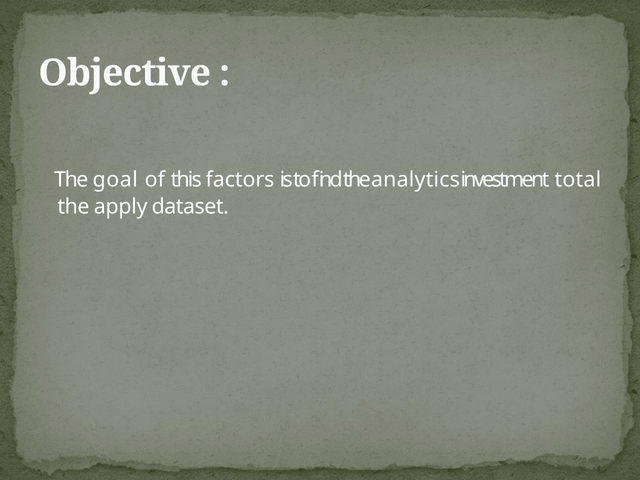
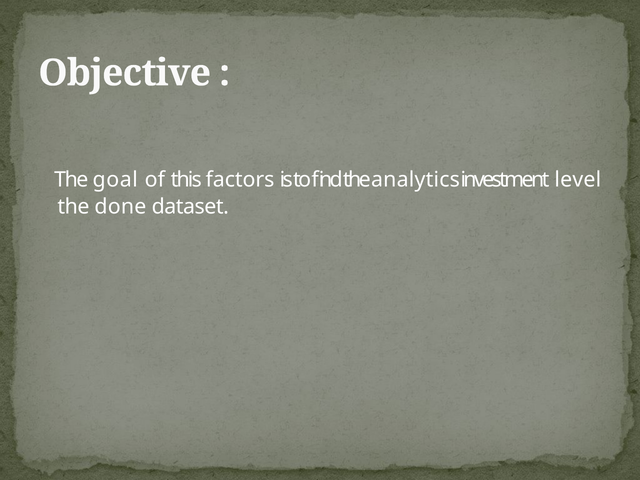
total: total -> level (578, 180)
apply: apply -> done (120, 207)
